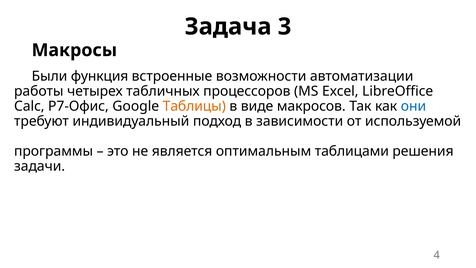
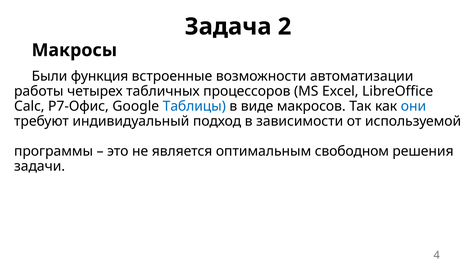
3: 3 -> 2 (285, 27)
Таблицы colour: orange -> blue (194, 106)
таблицами: таблицами -> свободном (352, 151)
